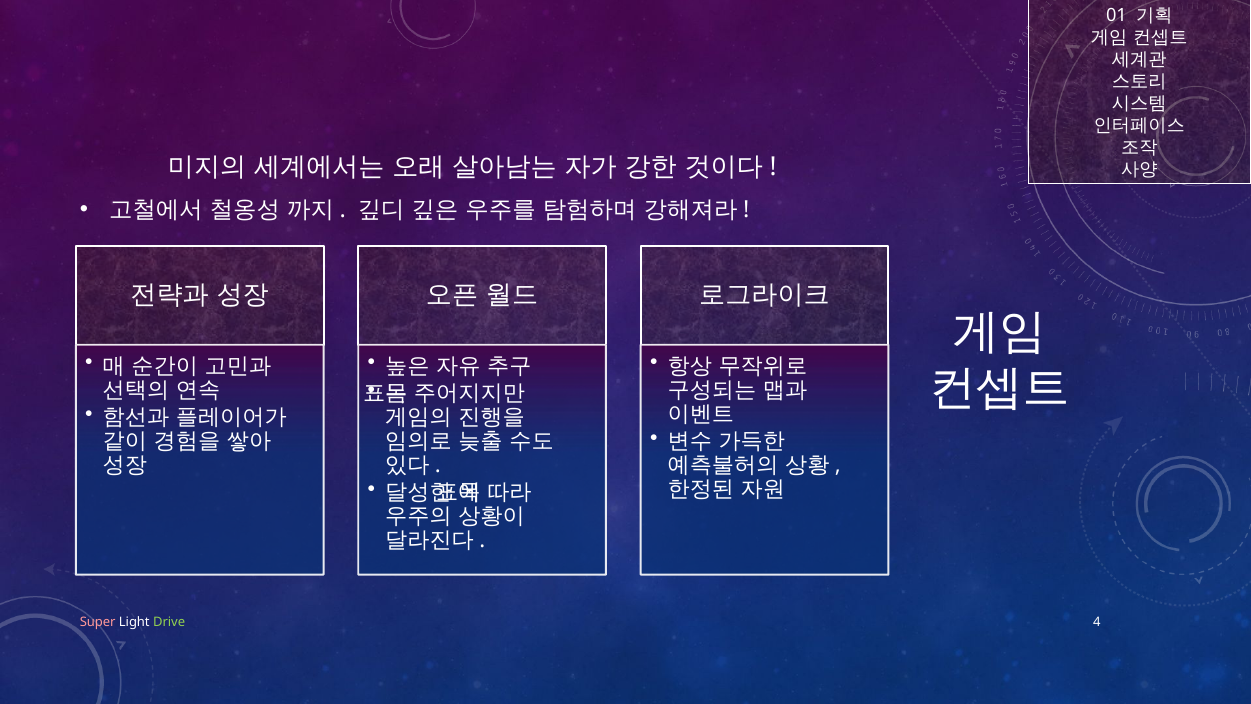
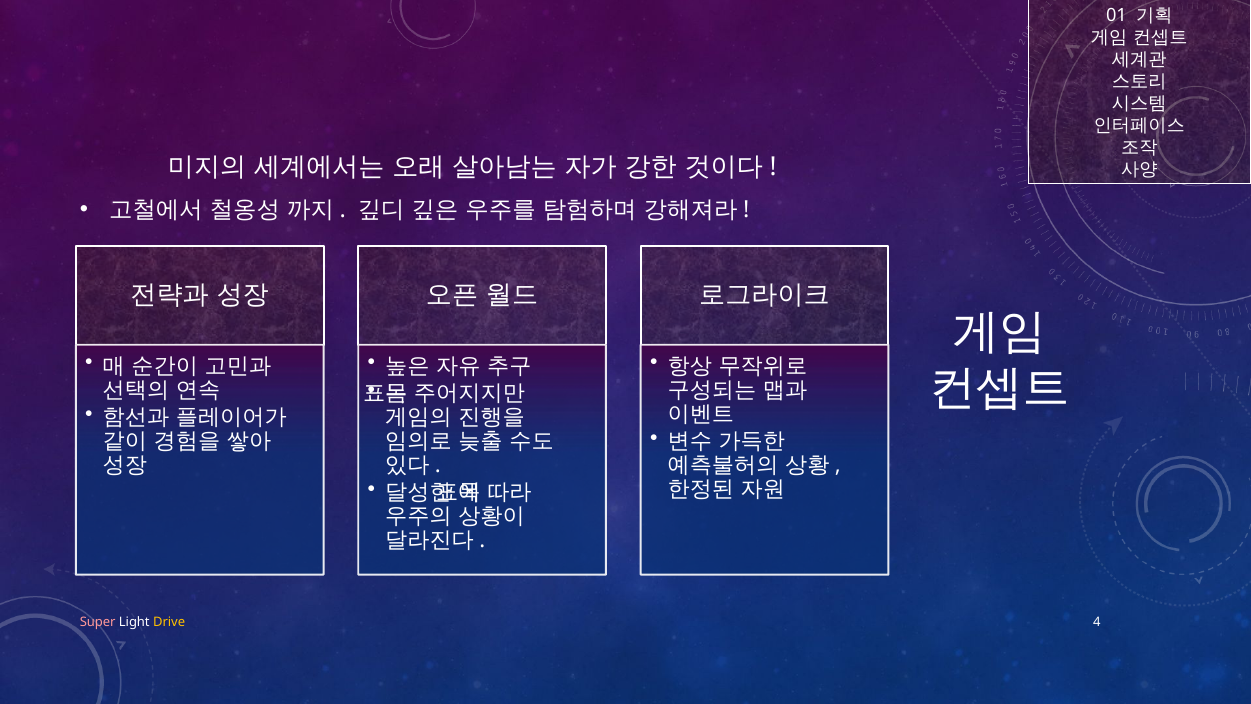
Drive colour: light green -> yellow (169, 622)
